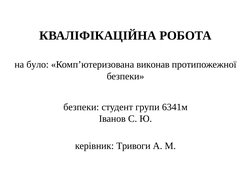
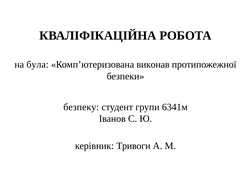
було: було -> була (38, 65)
безпеки: безпеки -> безпеку (81, 107)
